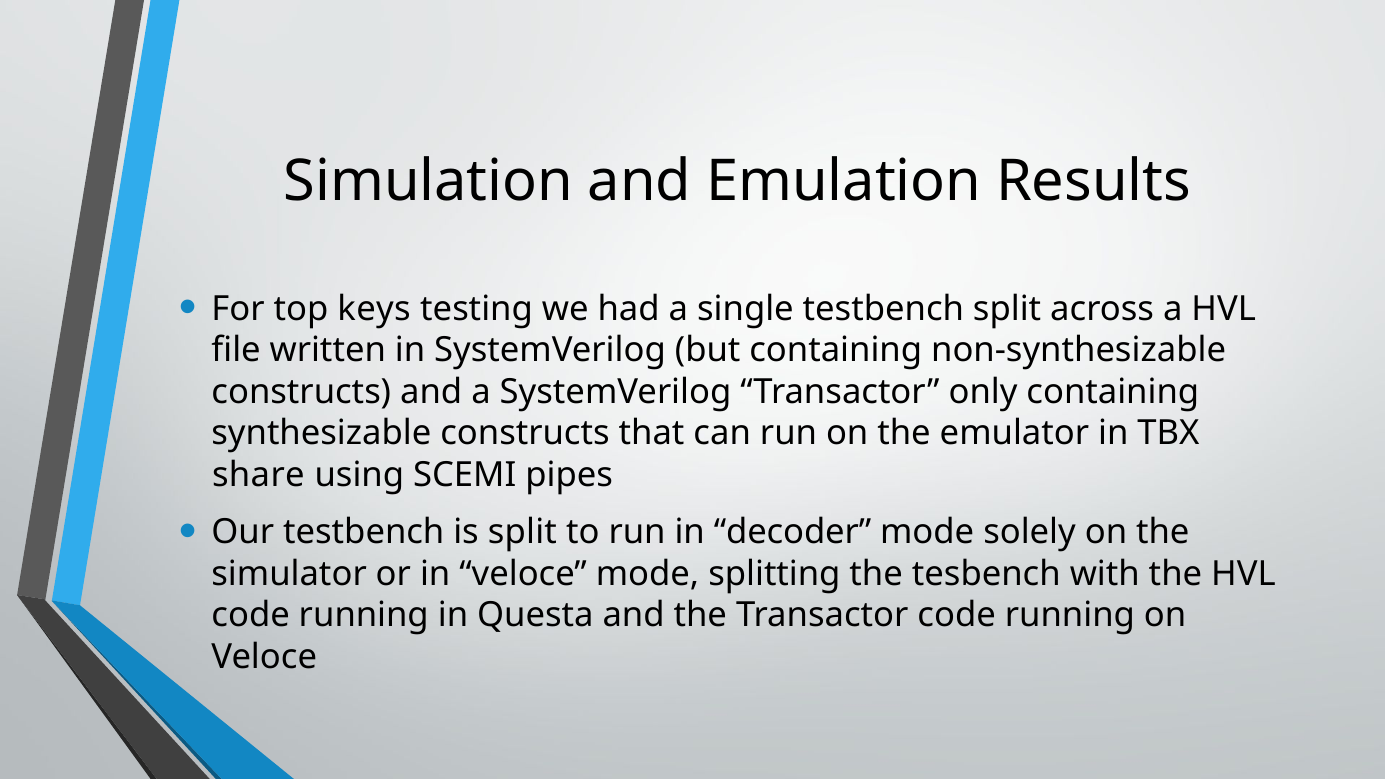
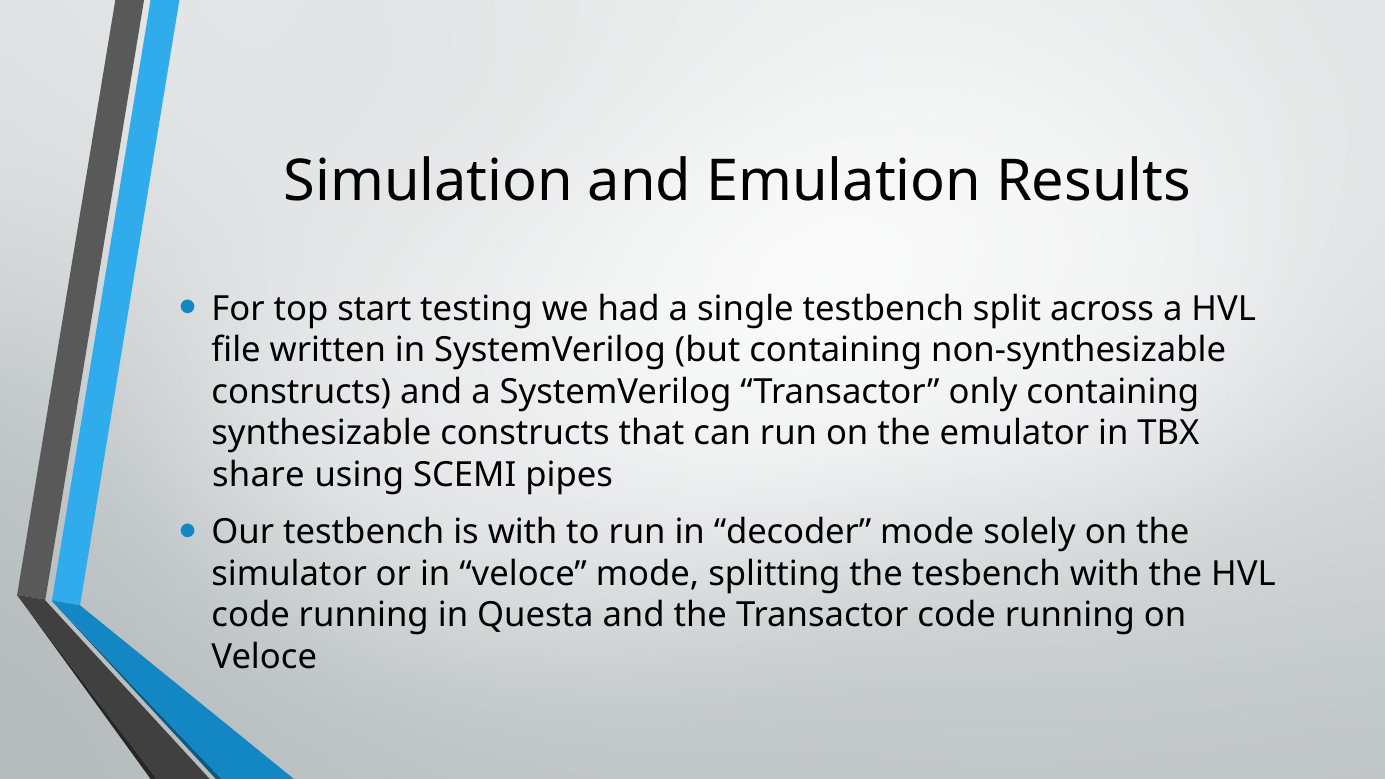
keys: keys -> start (374, 309)
is split: split -> with (523, 532)
